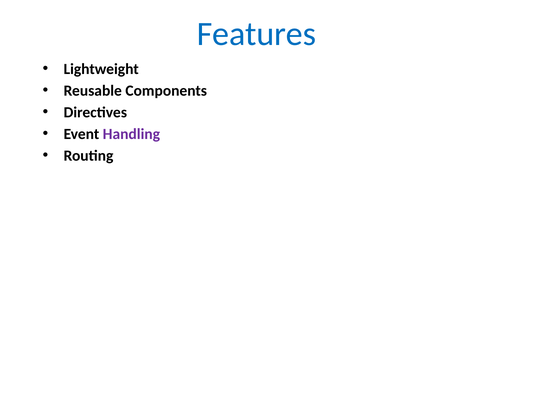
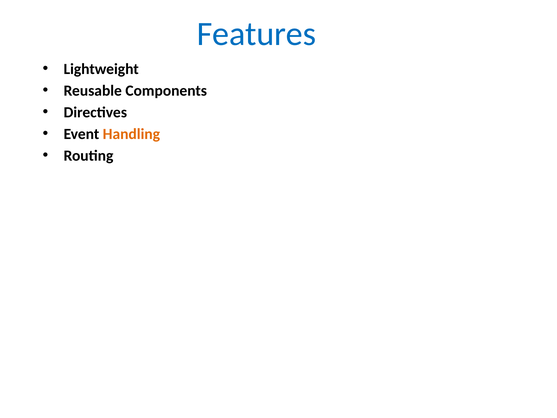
Handling colour: purple -> orange (131, 134)
